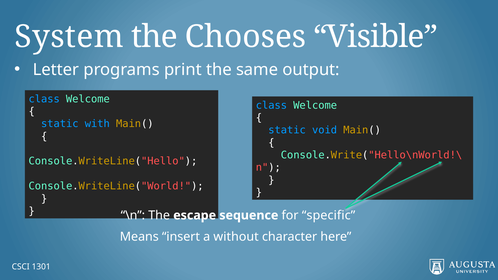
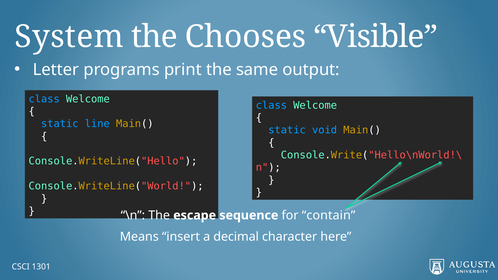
with: with -> line (97, 124)
specific: specific -> contain (329, 215)
without: without -> decimal (236, 237)
